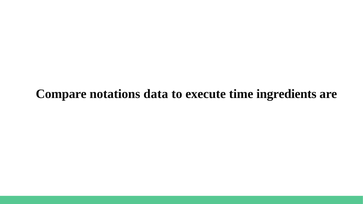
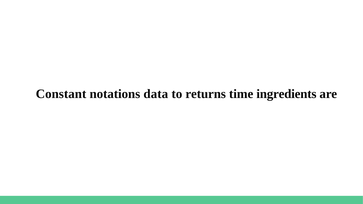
Compare: Compare -> Constant (61, 94)
execute: execute -> returns (206, 94)
